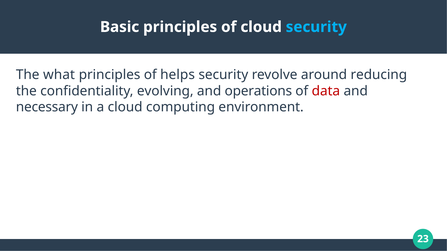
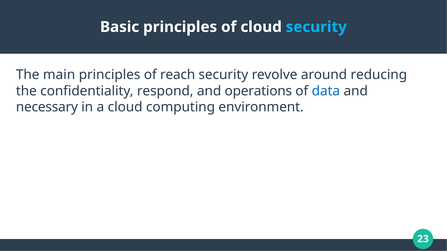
what: what -> main (59, 75)
helps: helps -> reach (178, 75)
evolving: evolving -> respond (165, 91)
data colour: red -> blue (326, 91)
